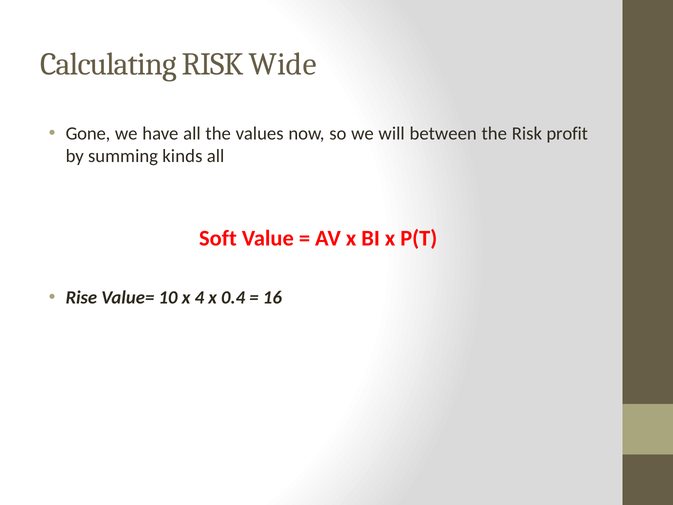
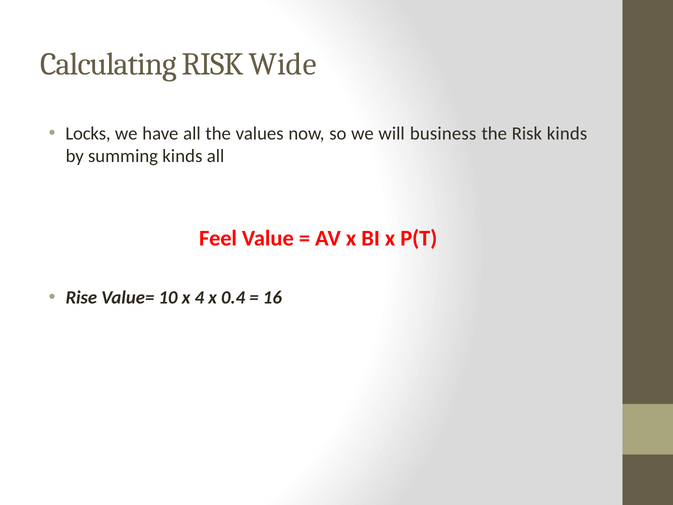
Gone: Gone -> Locks (88, 134)
between: between -> business (443, 134)
Risk profit: profit -> kinds (567, 134)
Soft: Soft -> Feel (218, 238)
